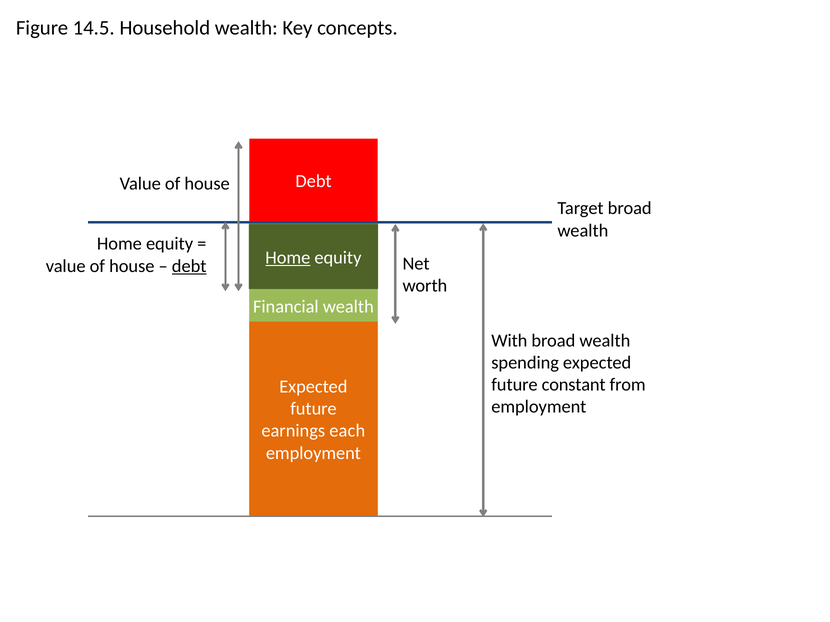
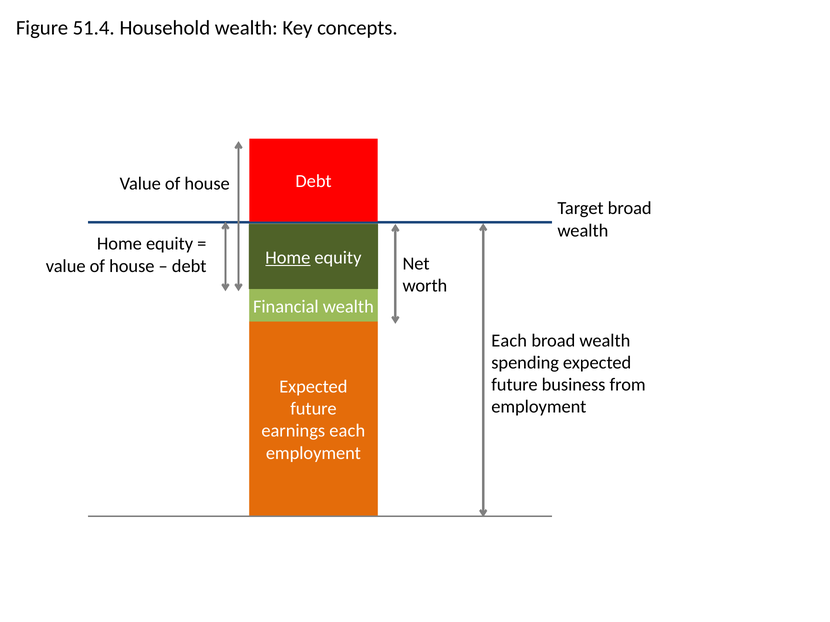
14.5: 14.5 -> 51.4 (94, 28)
debt underline: present -> none (189, 266)
With: With -> Each (509, 341)
constant: constant -> business (574, 385)
